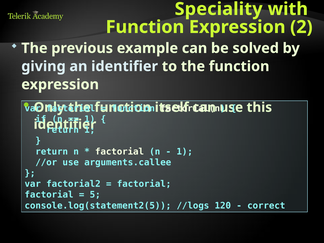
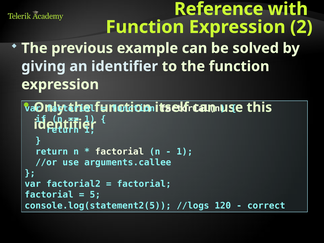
Speciality: Speciality -> Reference (219, 9)
